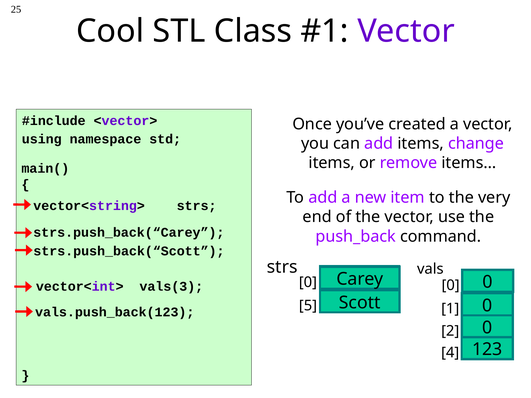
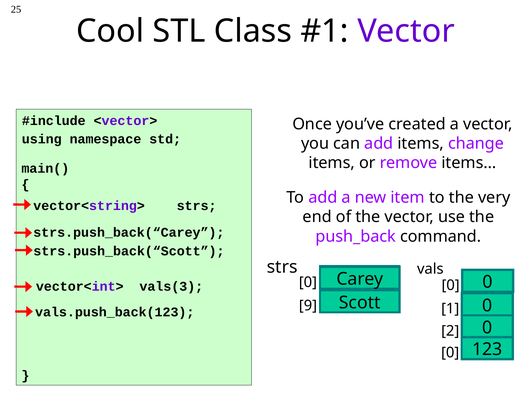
5: 5 -> 9 (308, 306)
4: 4 -> 0 (450, 353)
